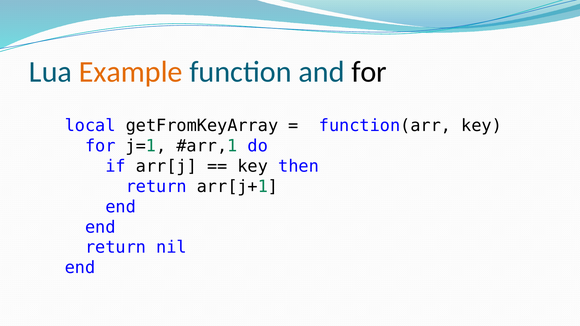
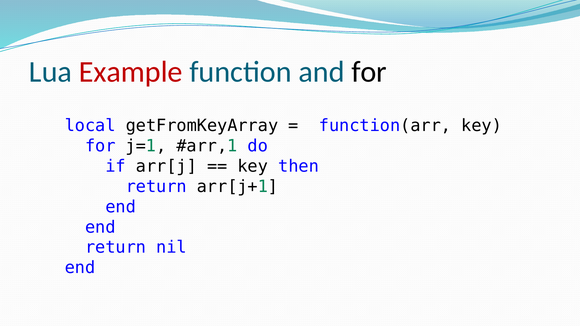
Example colour: orange -> red (131, 72)
